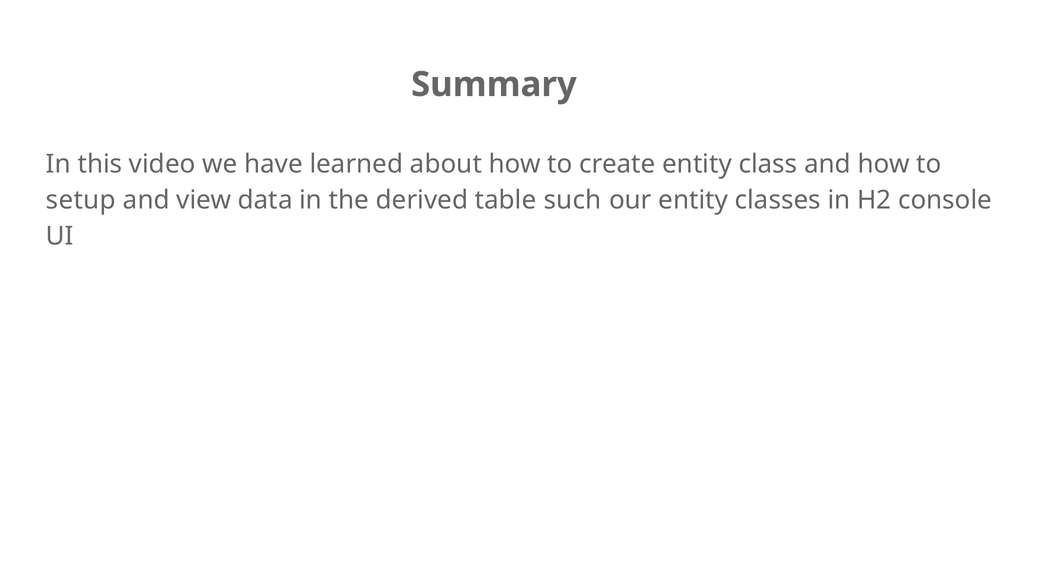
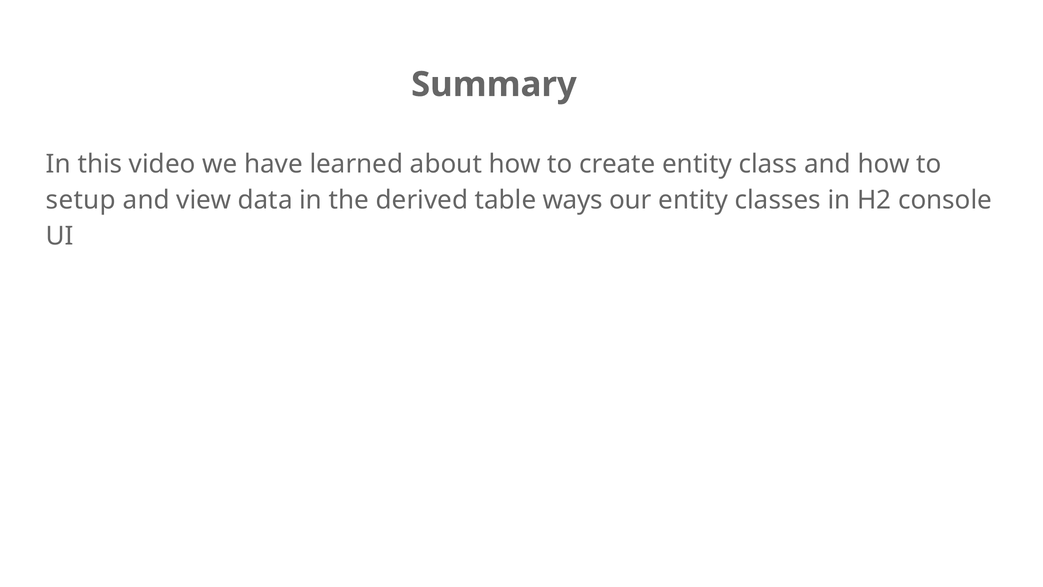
such: such -> ways (573, 200)
